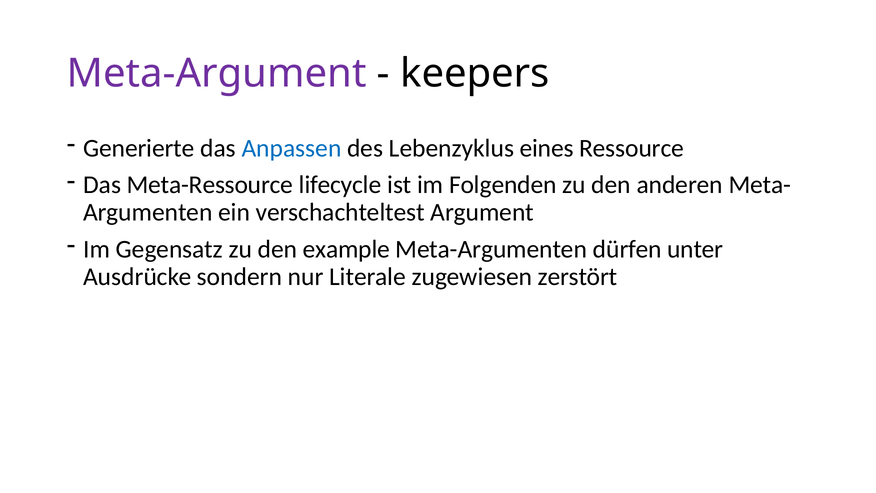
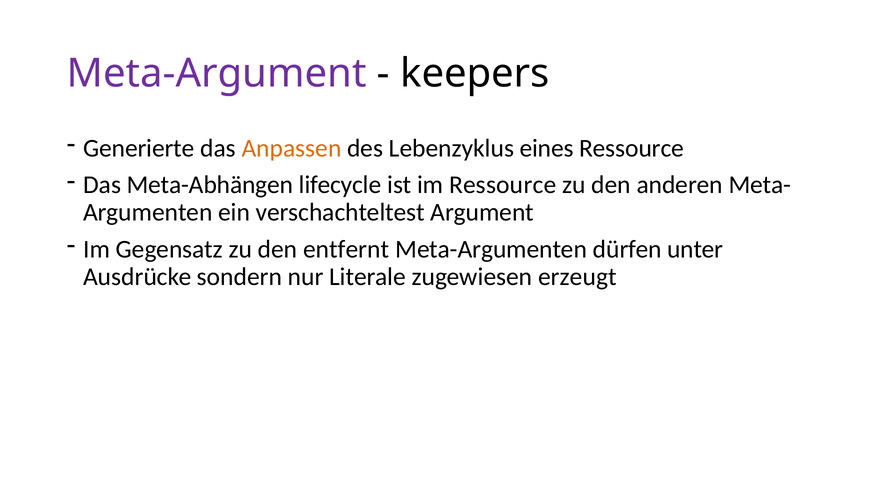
Anpassen colour: blue -> orange (291, 148)
Meta-Ressource: Meta-Ressource -> Meta-Abhängen (210, 185)
im Folgenden: Folgenden -> Ressource (503, 185)
example: example -> entfernt (346, 249)
zerstört: zerstört -> erzeugt (577, 277)
